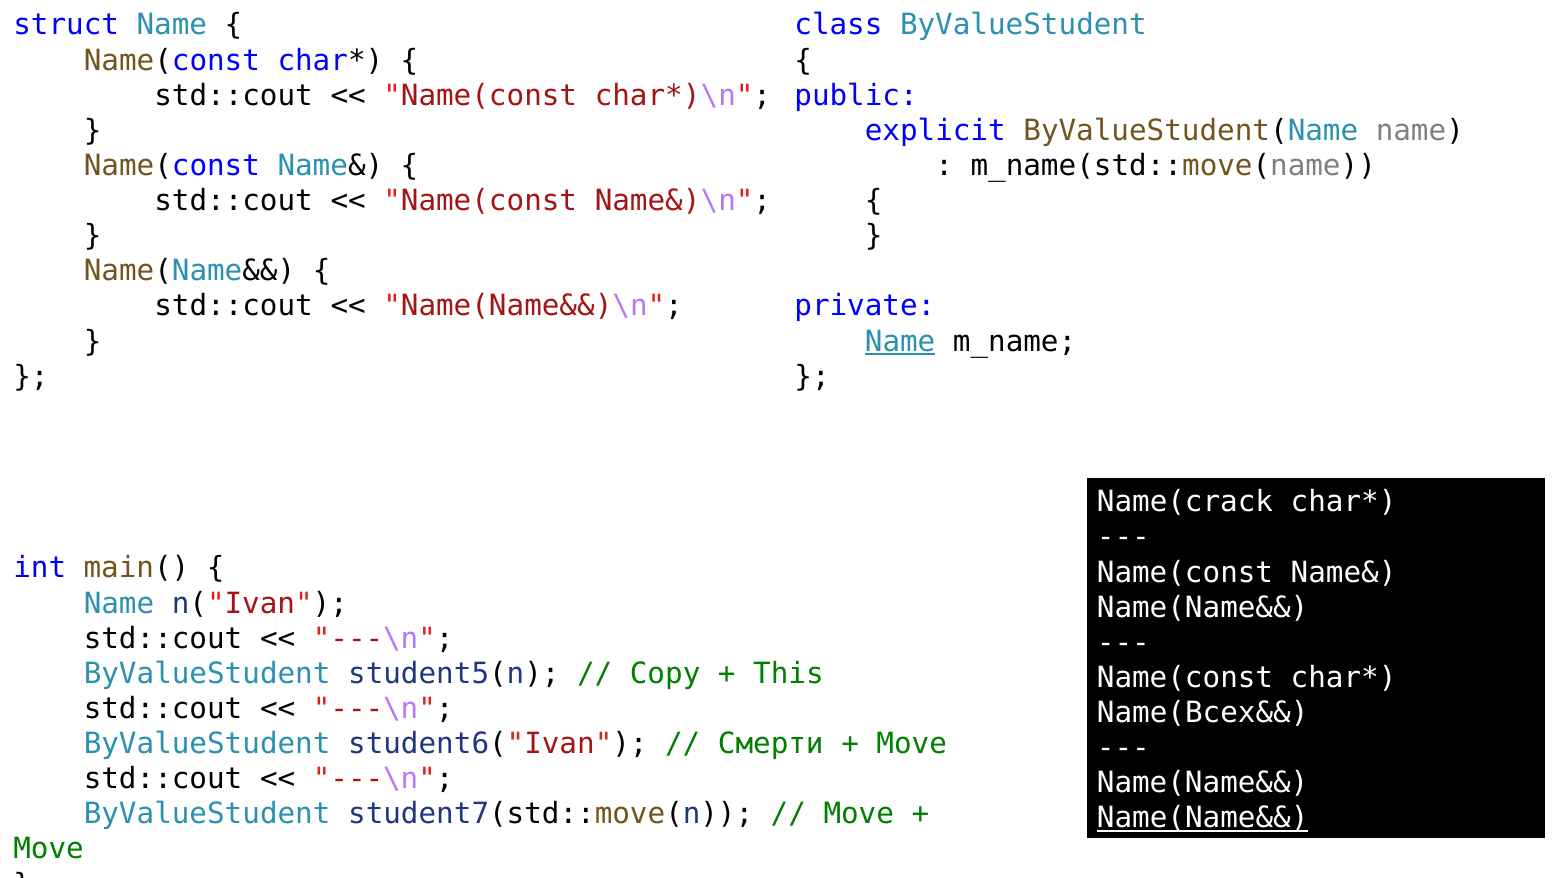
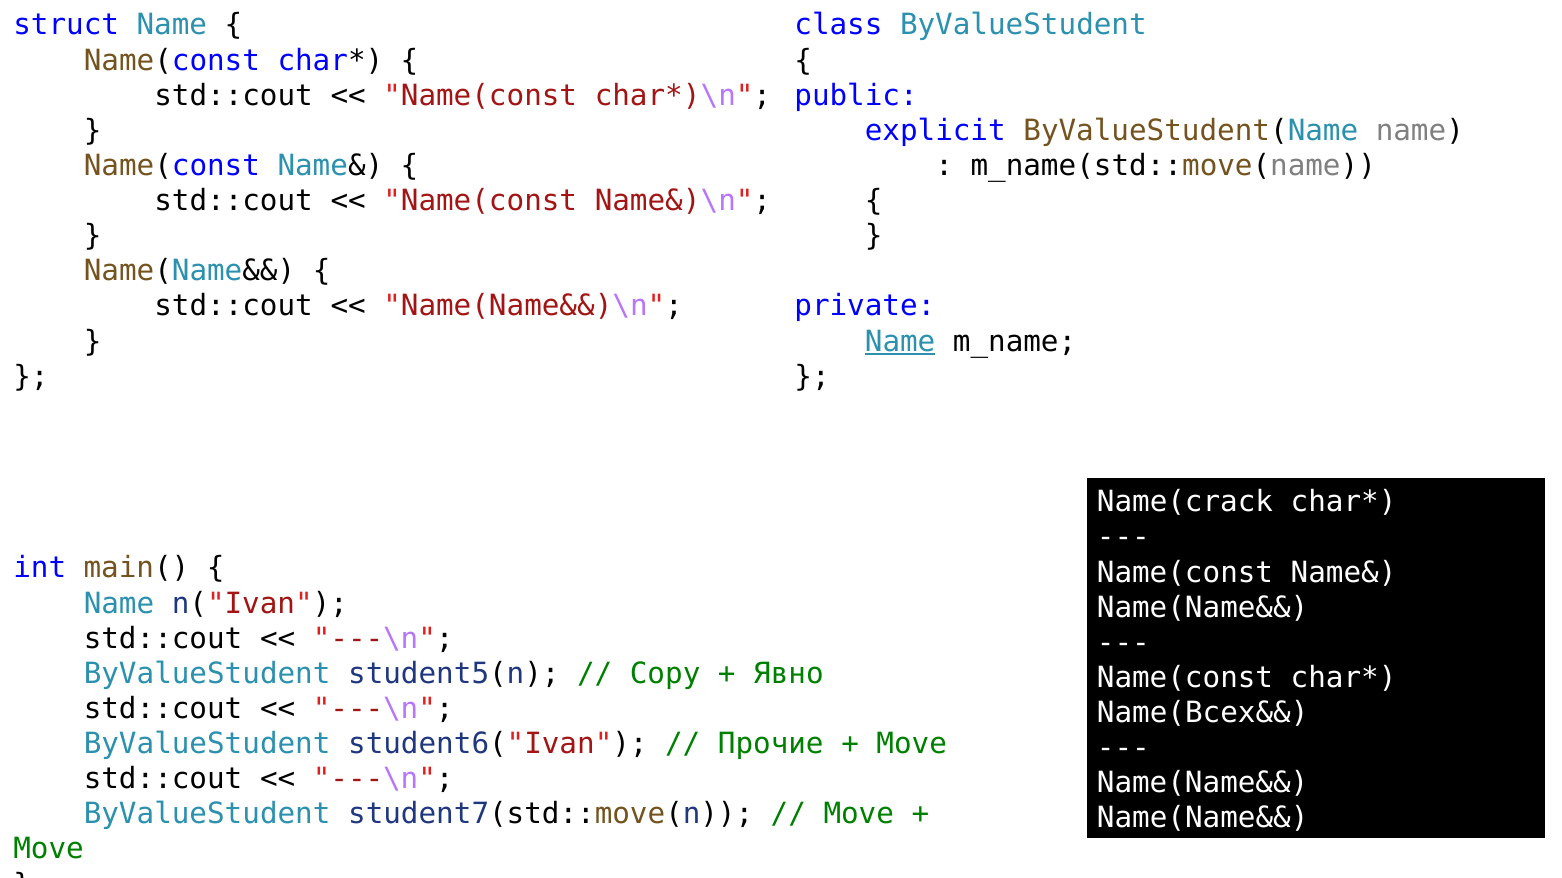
This: This -> Явно (789, 674)
Смерти: Смерти -> Прочие (771, 744)
Name(Name&& underline: present -> none (1203, 819)
